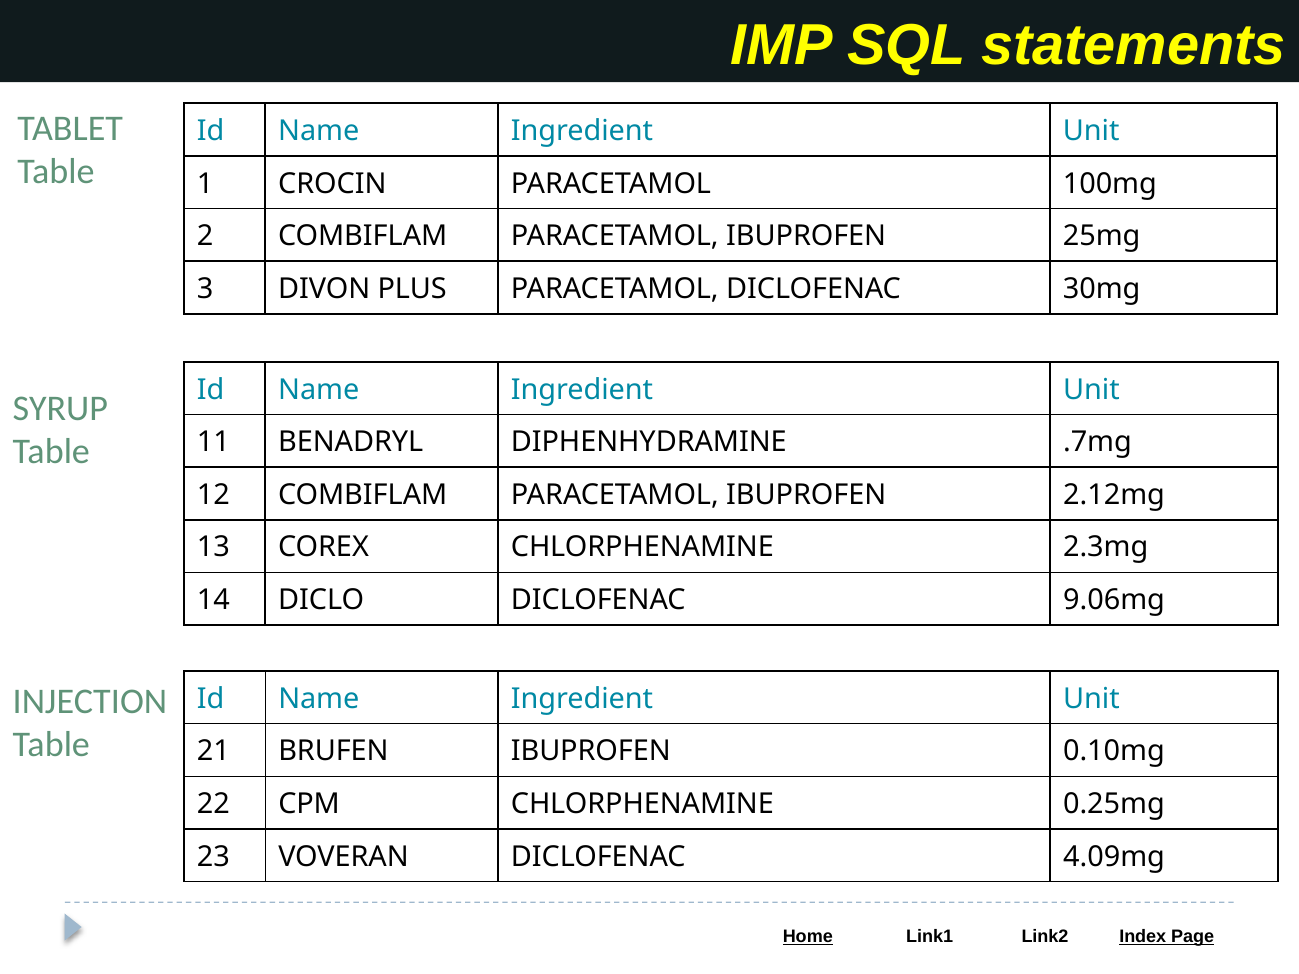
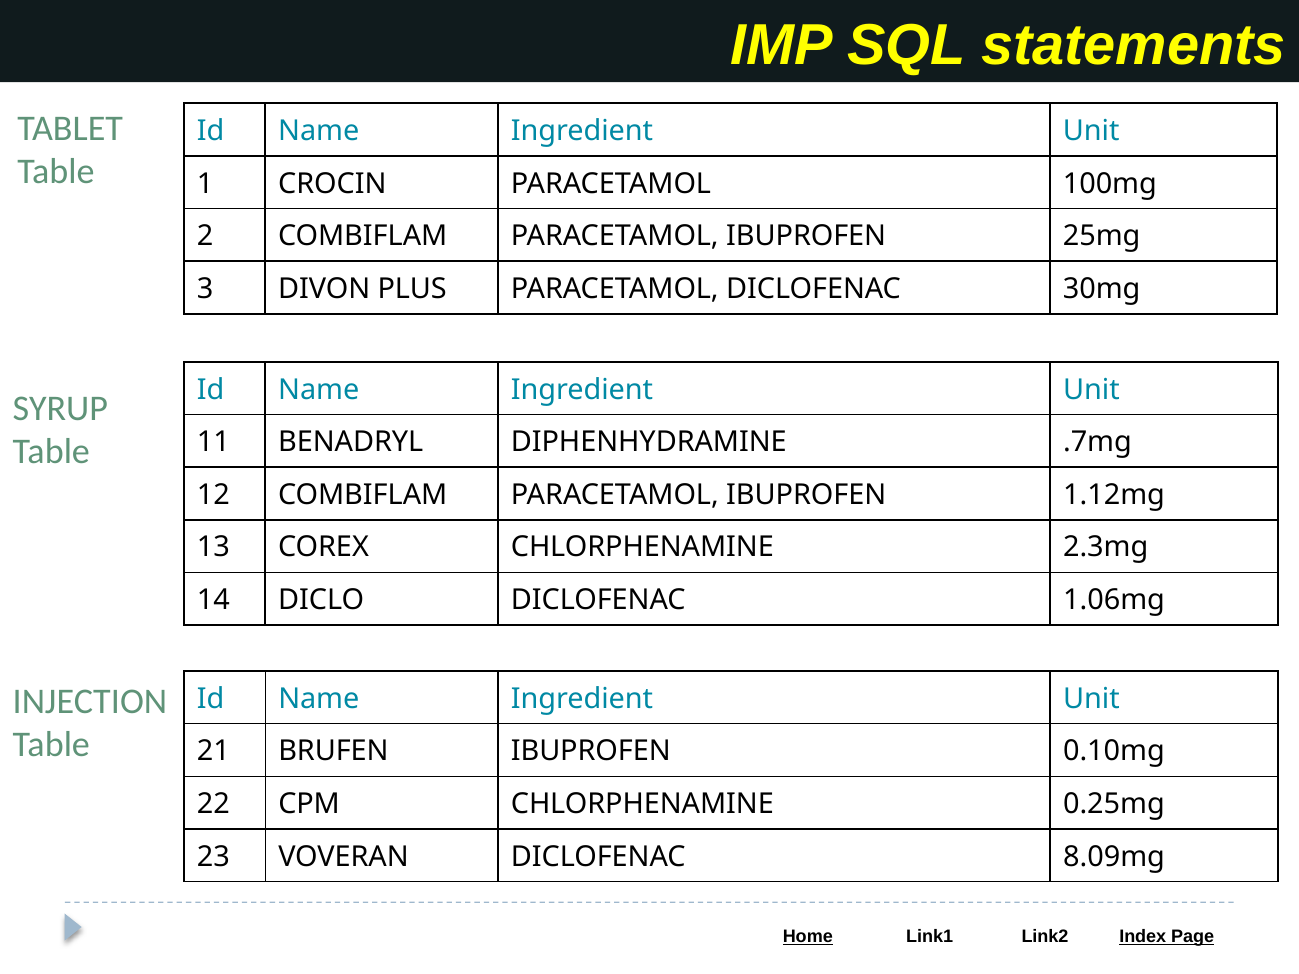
2.12mg: 2.12mg -> 1.12mg (1114, 495)
9.06mg: 9.06mg -> 1.06mg (1114, 600)
4.09mg: 4.09mg -> 8.09mg (1114, 857)
